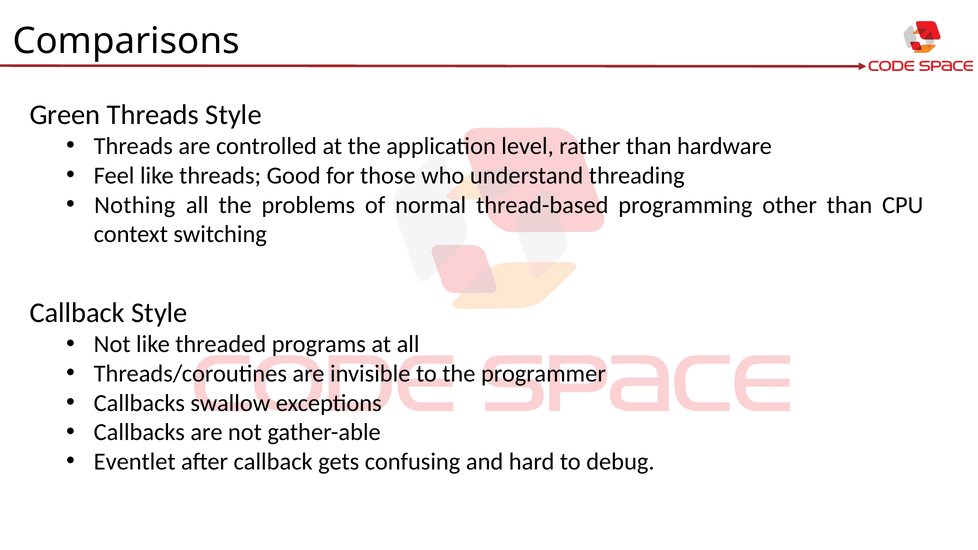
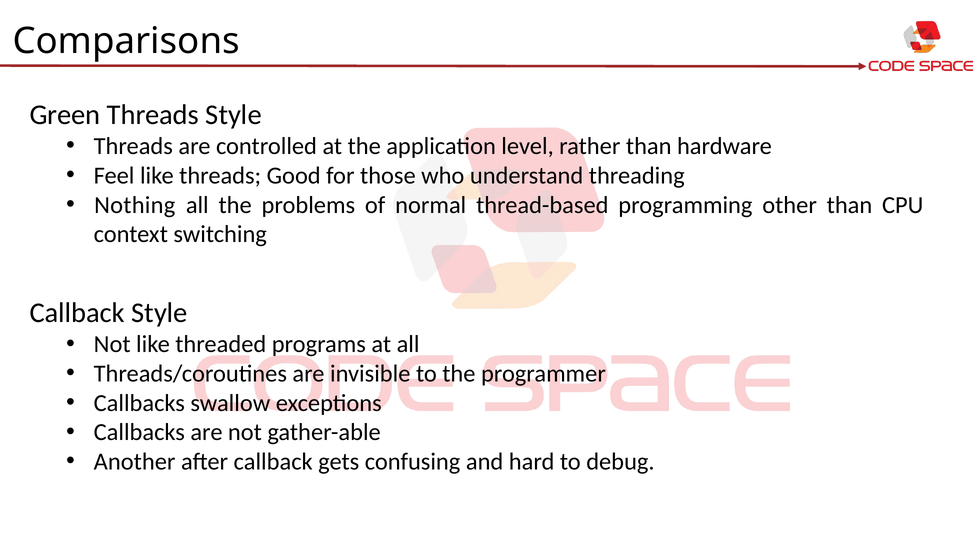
Eventlet: Eventlet -> Another (135, 462)
